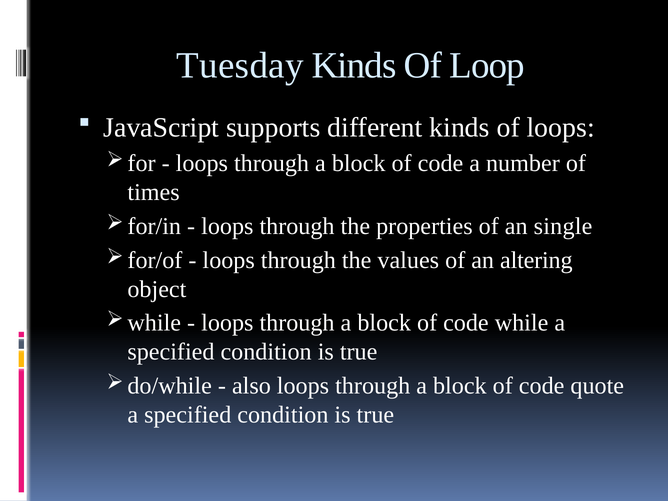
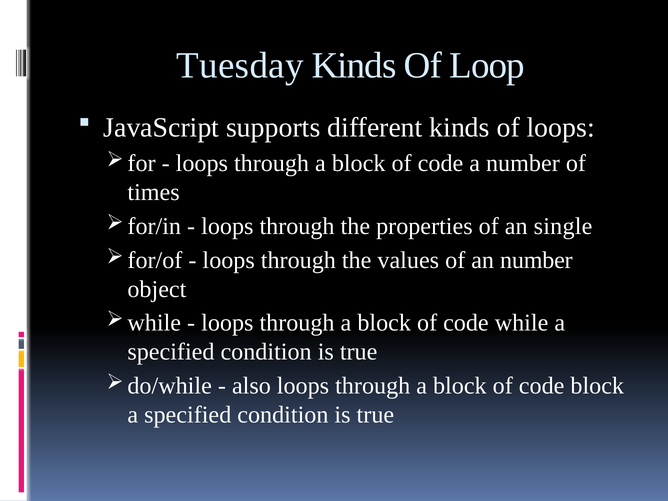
an altering: altering -> number (536, 260)
code quote: quote -> block (597, 386)
